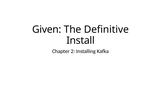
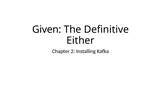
Install: Install -> Either (80, 40)
